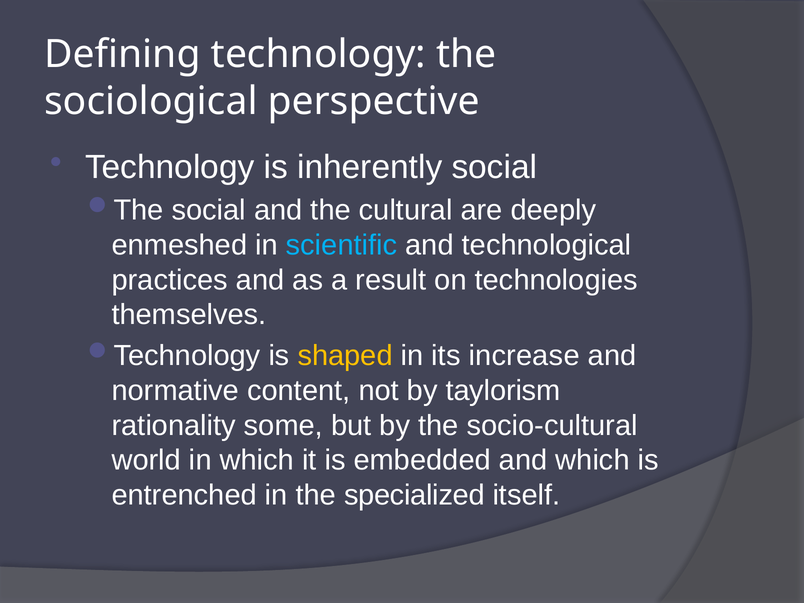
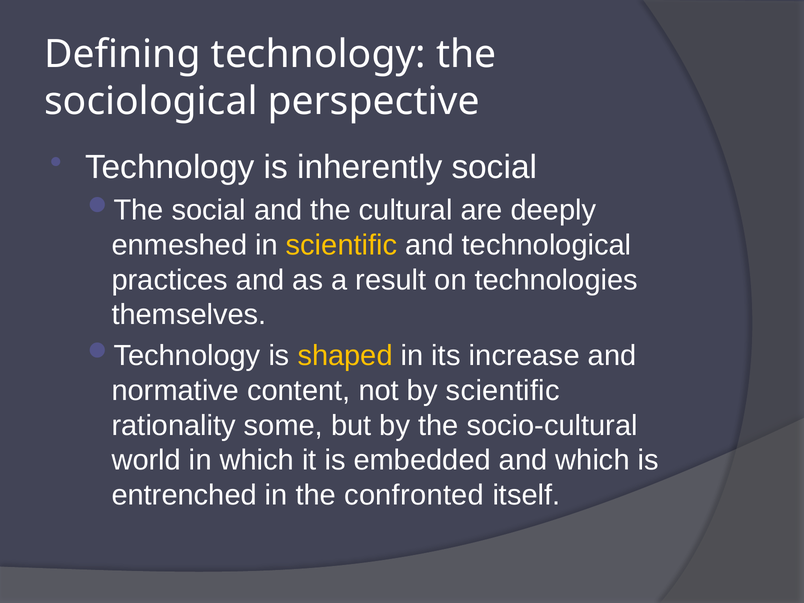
scientific colour: light blue -> yellow (342, 245)
by taylorism: taylorism -> scientific (503, 391)
specialized: specialized -> confronted (414, 495)
